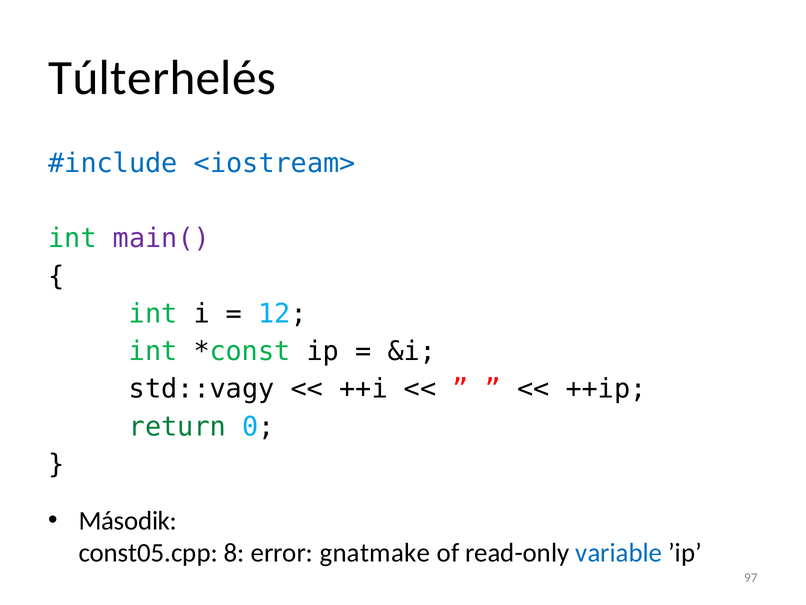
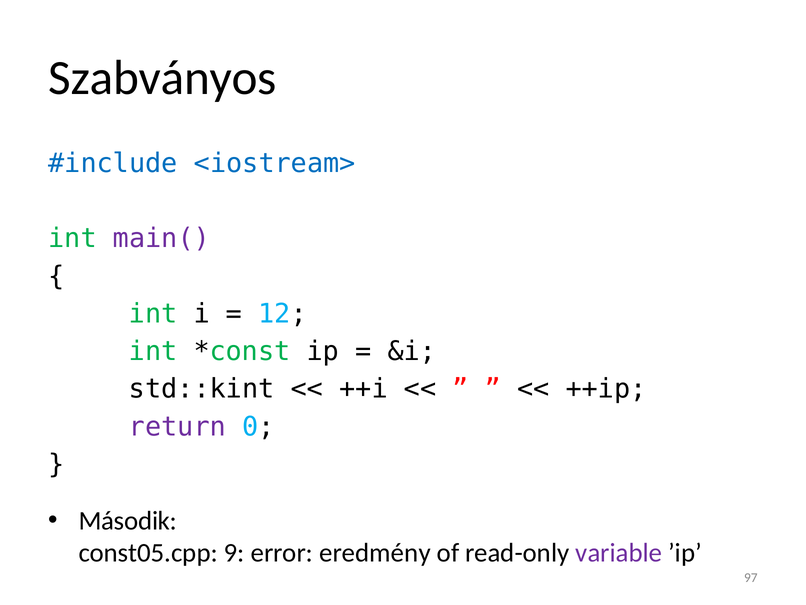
Túlterhelés: Túlterhelés -> Szabványos (163, 78)
std::vagy: std::vagy -> std::kint (202, 389)
return colour: green -> purple (177, 426)
8: 8 -> 9 (234, 553)
gnatmake: gnatmake -> eredmény (375, 553)
variable colour: blue -> purple (619, 553)
